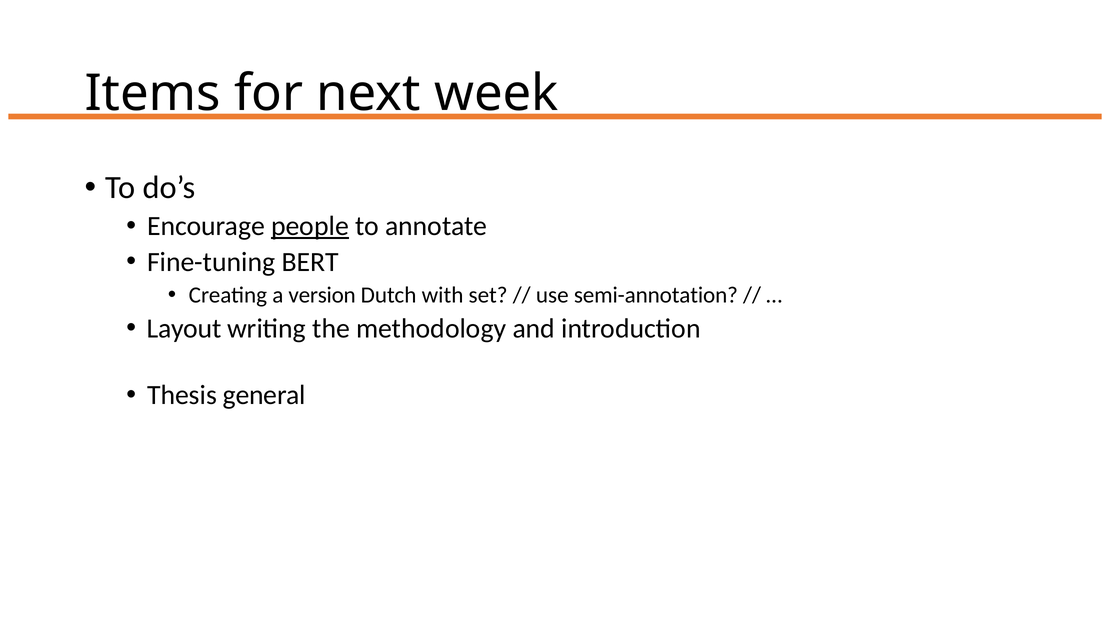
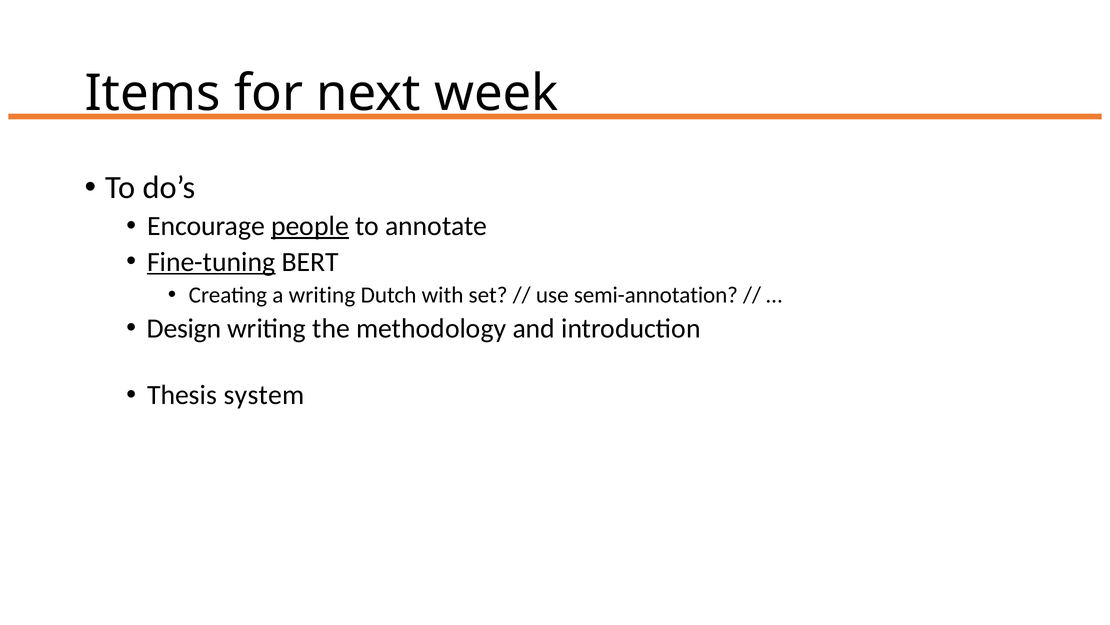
Fine-tuning underline: none -> present (211, 262)
a version: version -> writing (322, 295)
Layout: Layout -> Design (184, 328)
general: general -> system (264, 395)
